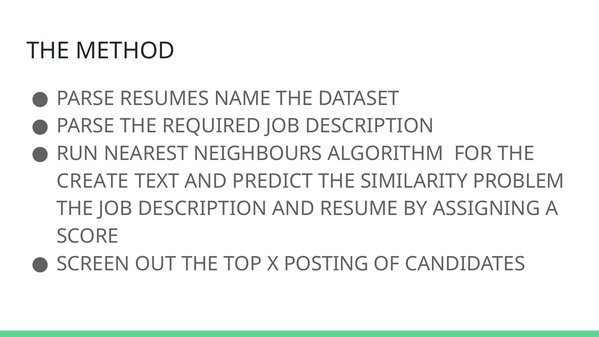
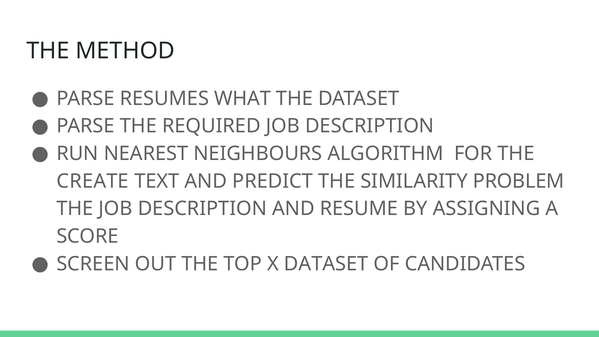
NAME: NAME -> WHAT (243, 98)
X POSTING: POSTING -> DATASET (326, 264)
